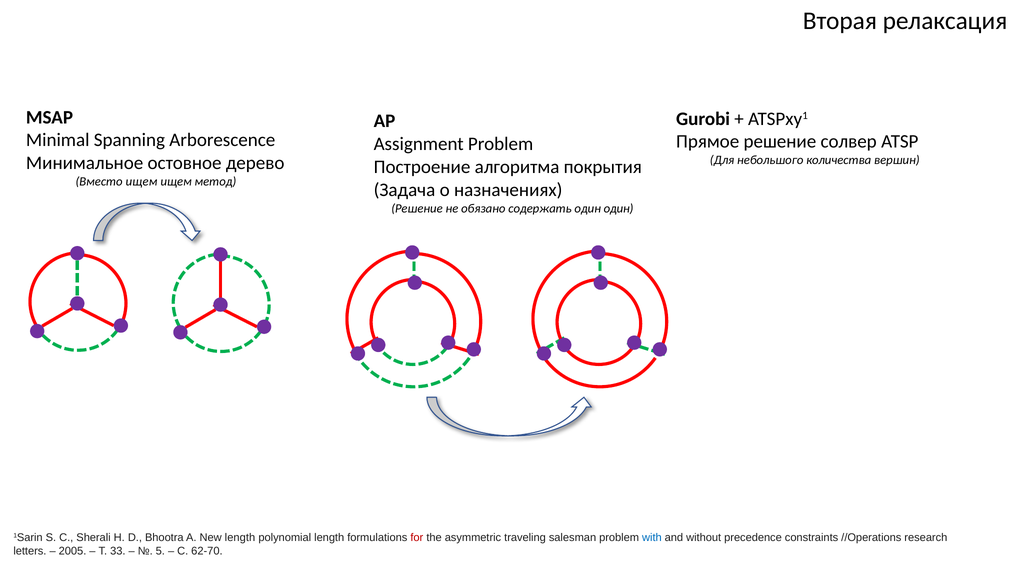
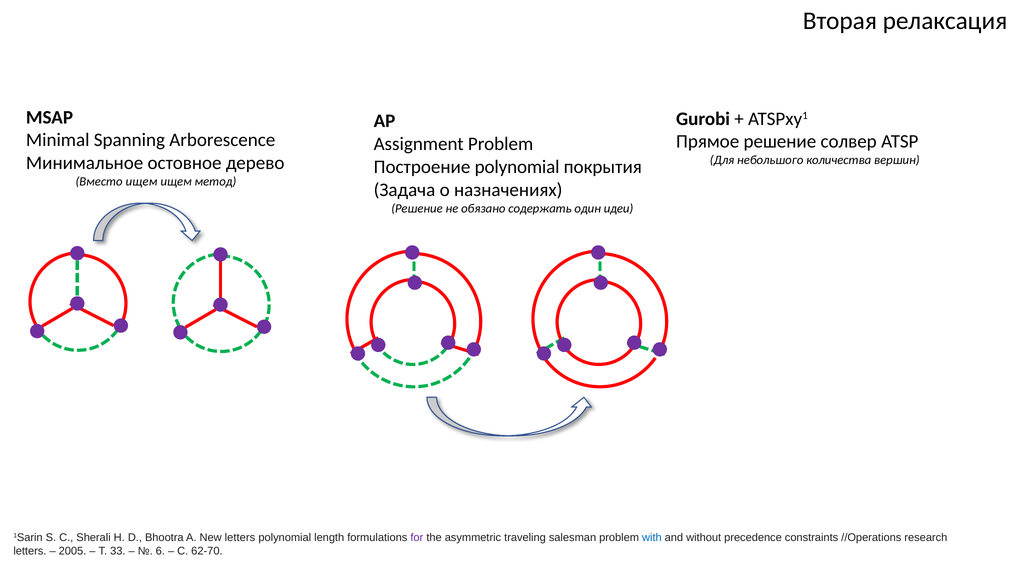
Построение алгоритма: алгоритма -> polynomial (517, 167)
один один: один -> идеи (619, 208)
New length: length -> letters (240, 537)
for colour: red -> purple (417, 537)
5: 5 -> 6 (160, 551)
